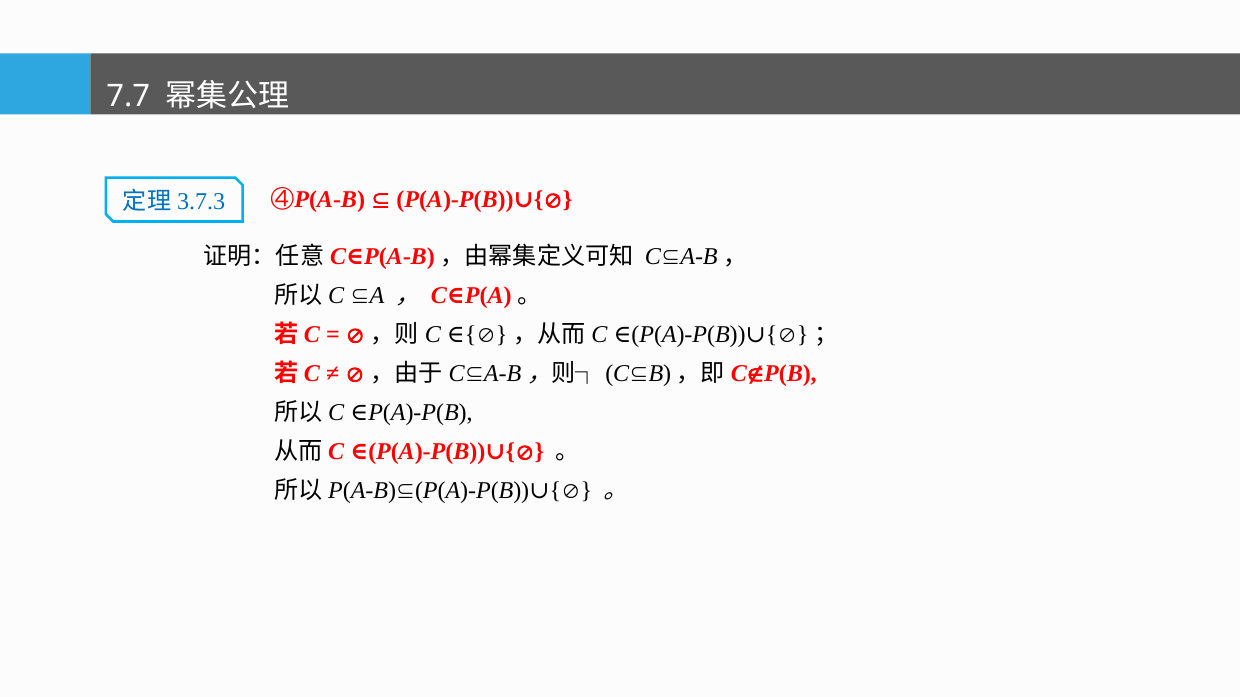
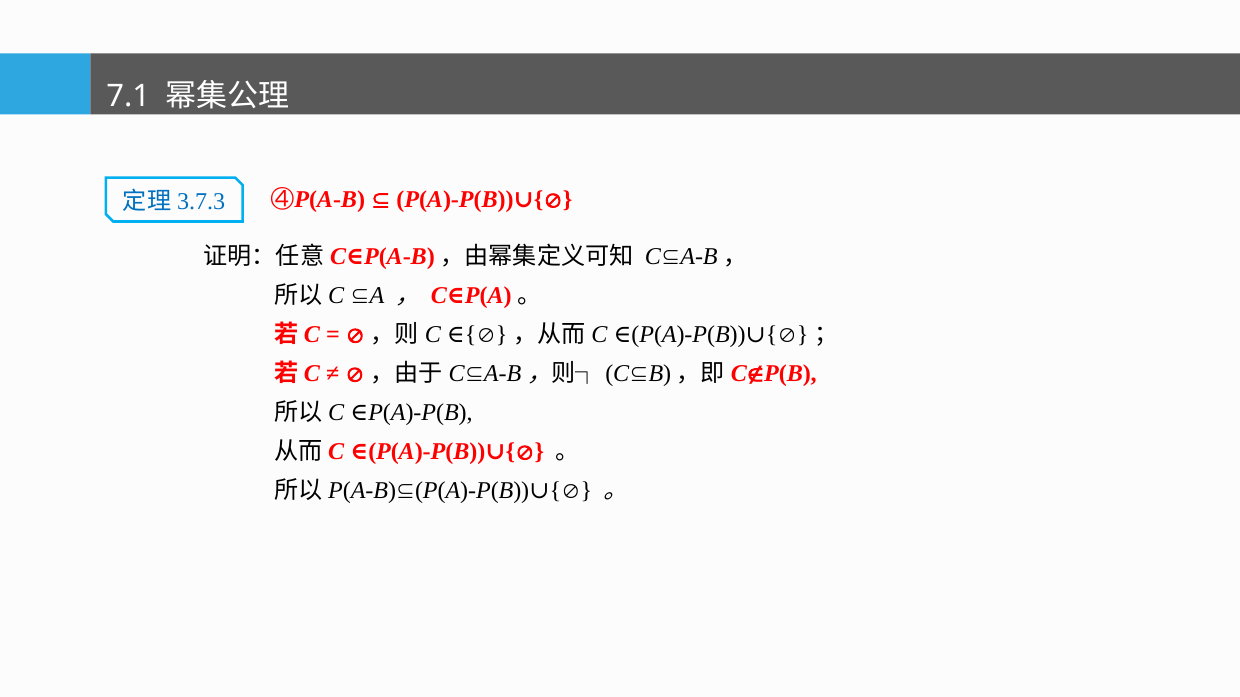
7.7: 7.7 -> 7.1 (128, 96)
